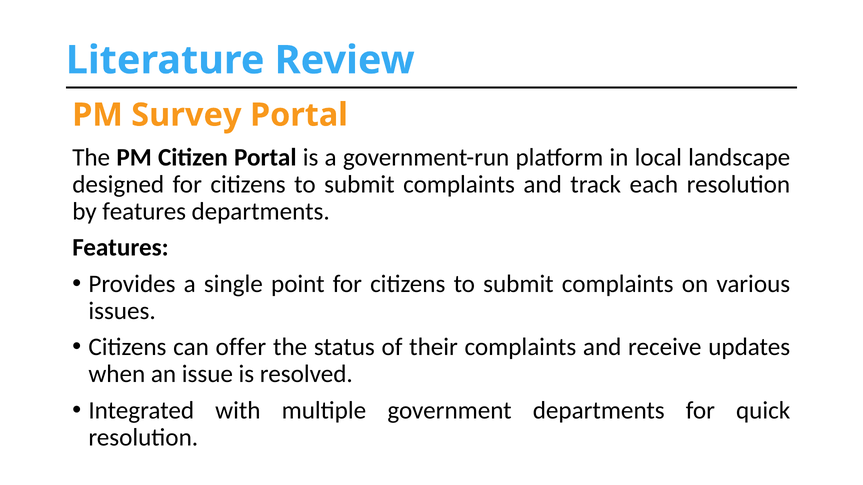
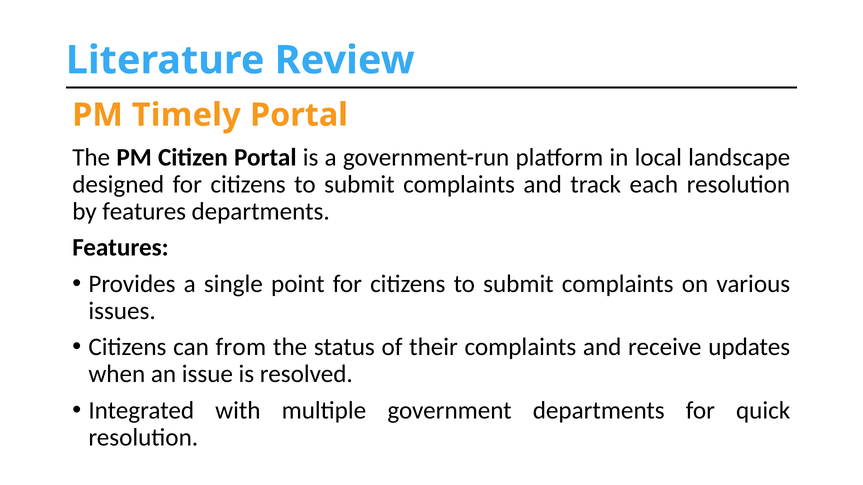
Survey: Survey -> Timely (186, 115)
offer: offer -> from (241, 347)
